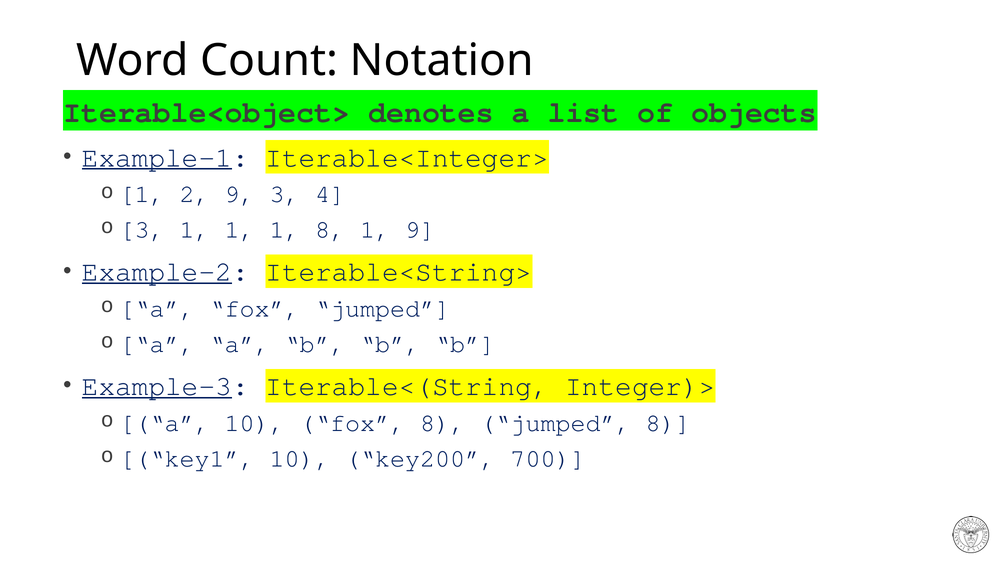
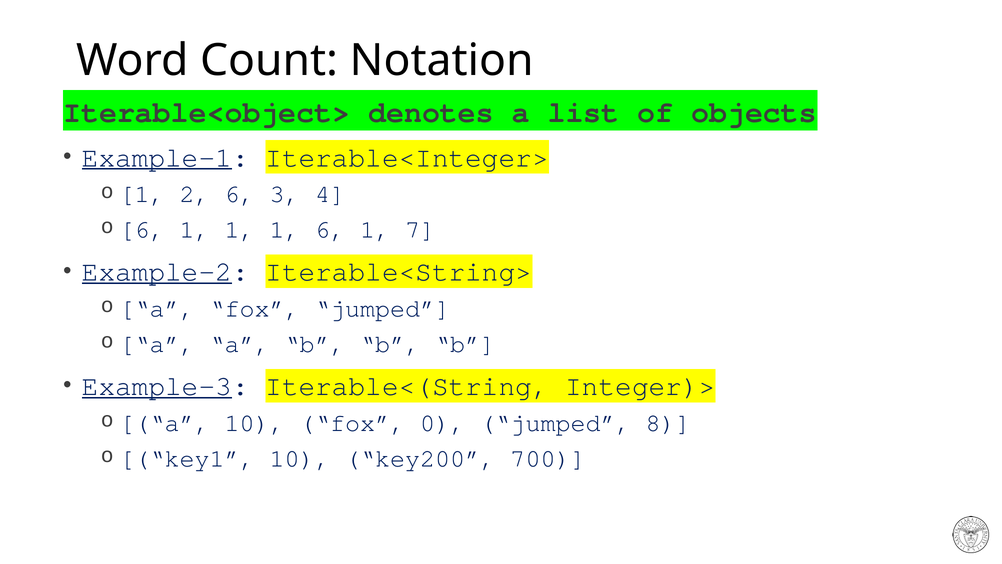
2 9: 9 -> 6 (240, 194)
3: 3 -> 6 (142, 229)
1 8: 8 -> 6 (330, 229)
1 9: 9 -> 7 (420, 229)
fox 8: 8 -> 0 (443, 423)
